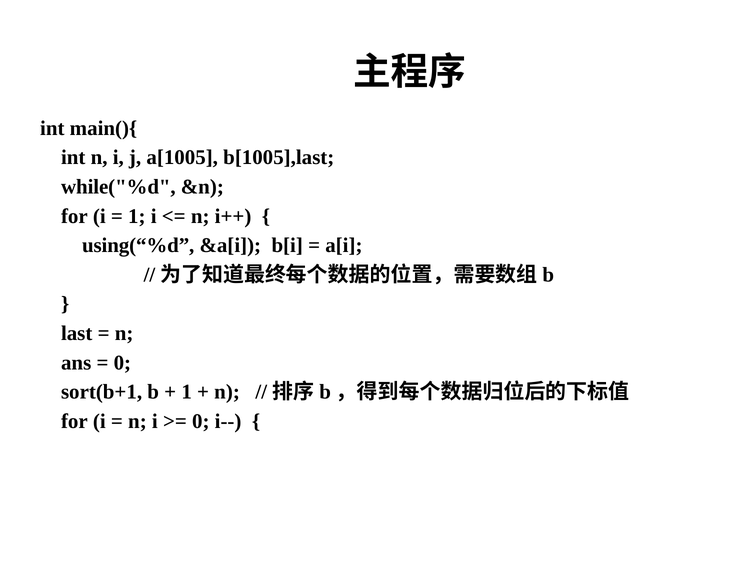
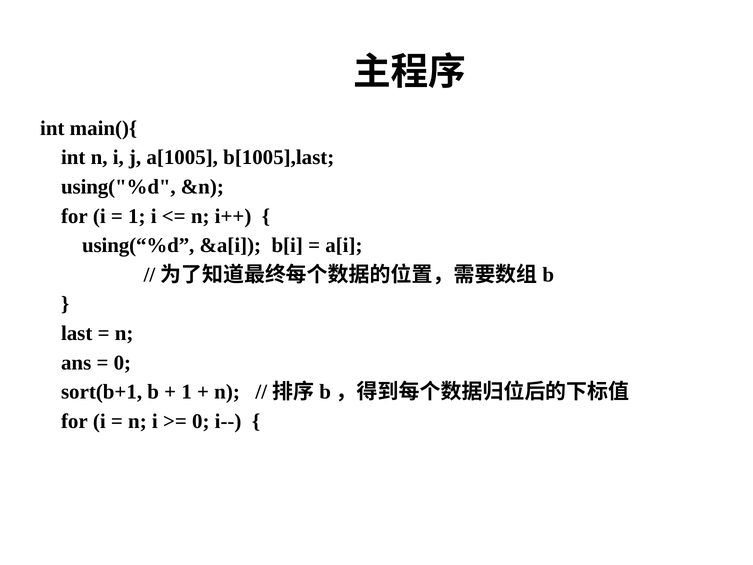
while("%d: while("%d -> using("%d (118, 187)
